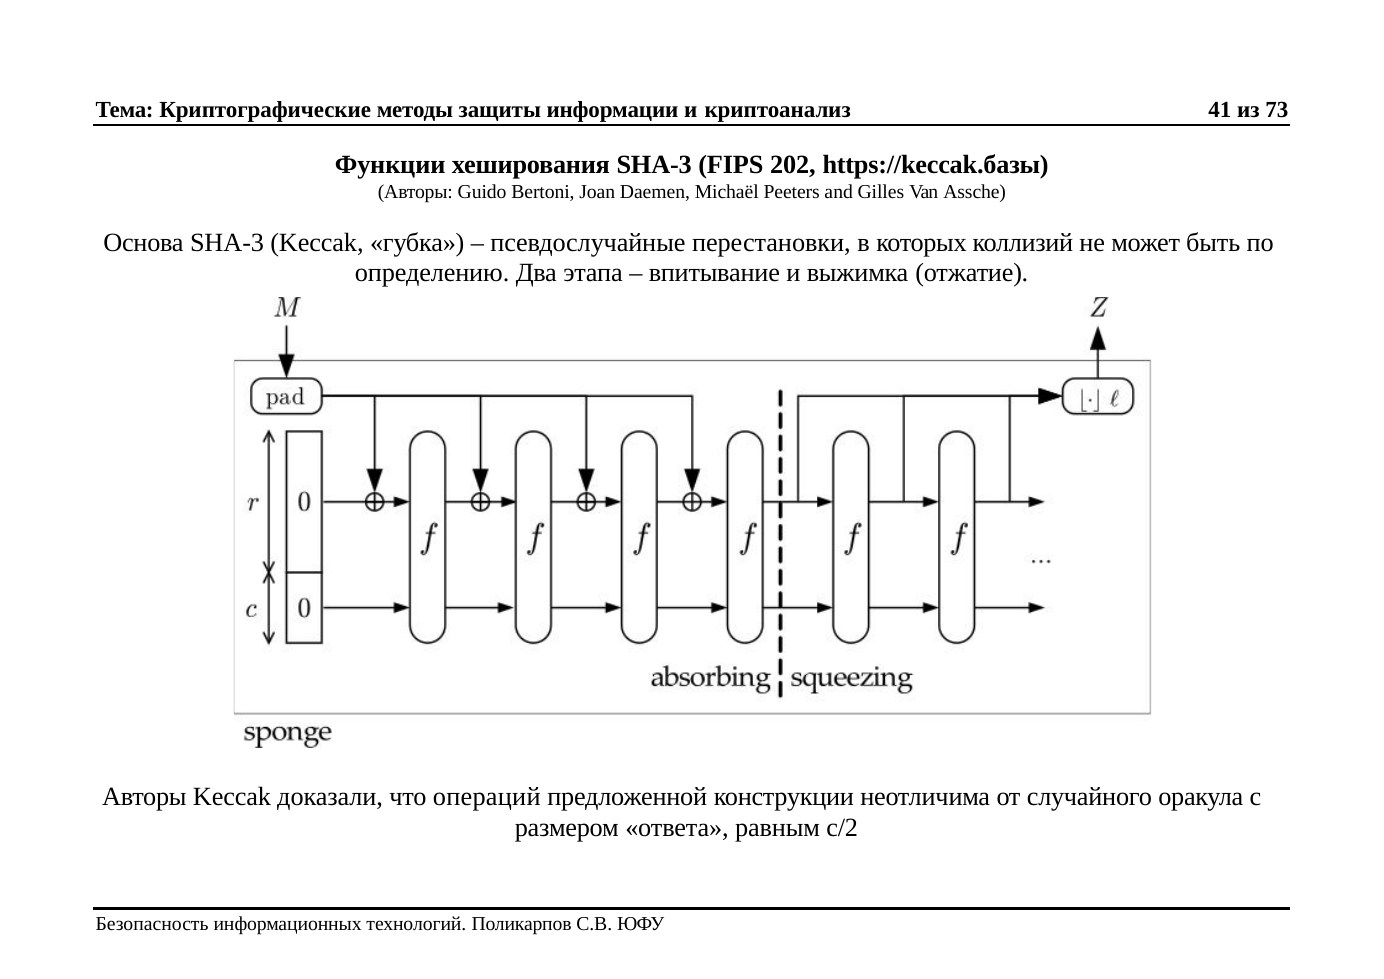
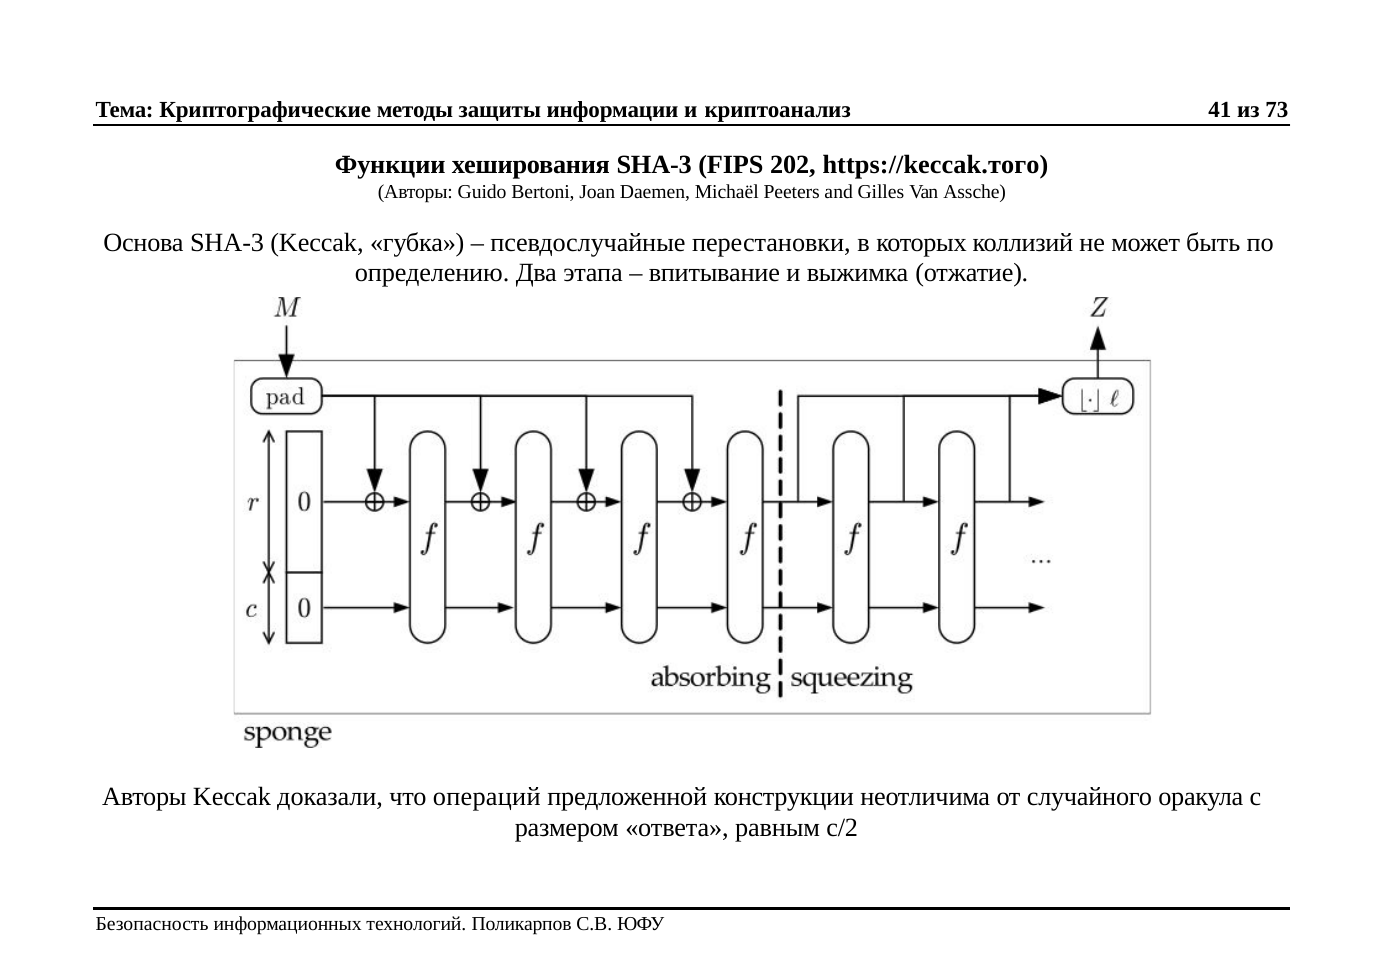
https://keccak.базы: https://keccak.базы -> https://keccak.того (935, 165)
